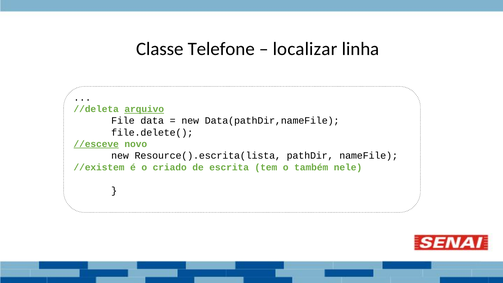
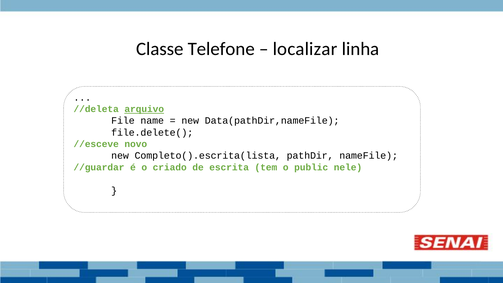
data: data -> name (152, 121)
//esceve underline: present -> none (96, 144)
Resource().escrita(lista: Resource().escrita(lista -> Completo().escrita(lista (208, 156)
//existem: //existem -> //guardar (99, 167)
também: também -> public (311, 167)
